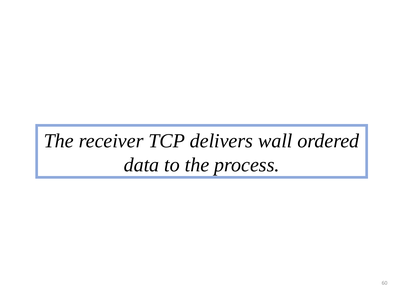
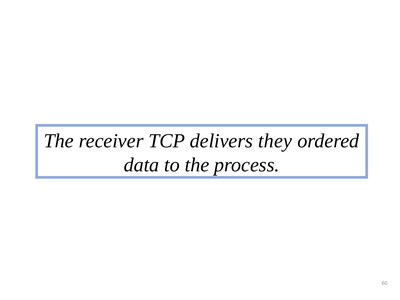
wall: wall -> they (275, 141)
